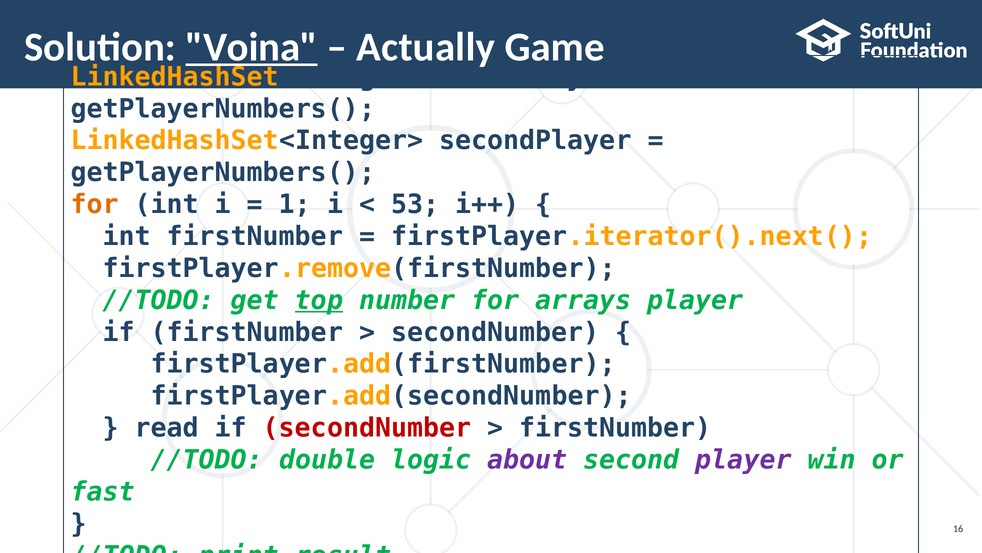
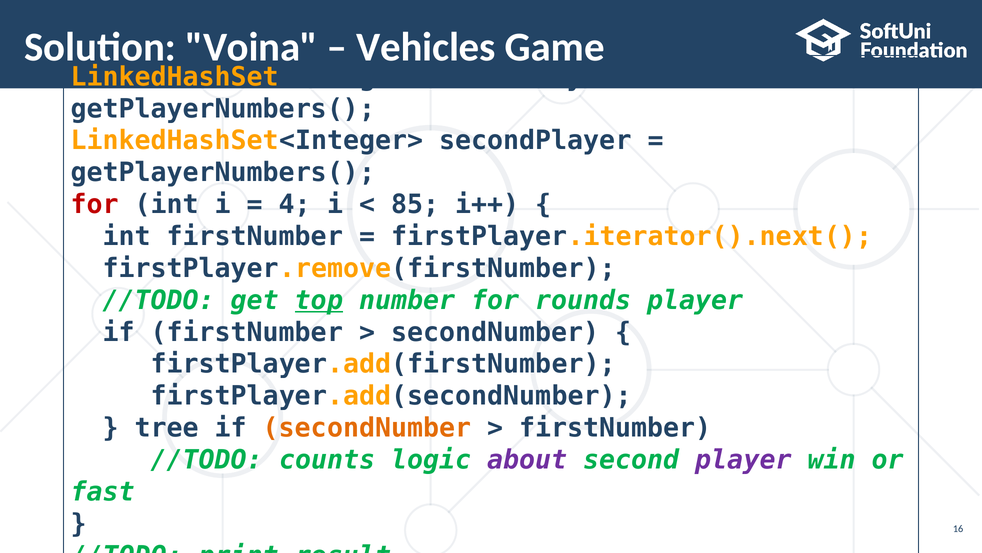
Voina underline: present -> none (252, 47)
Actually: Actually -> Vehicles (426, 47)
for colour: orange -> red (95, 204)
1: 1 -> 4 (295, 204)
53: 53 -> 85 (415, 204)
arrays: arrays -> rounds (583, 300)
read: read -> tree (167, 428)
secondNumber colour: red -> orange (367, 428)
double: double -> counts (327, 459)
